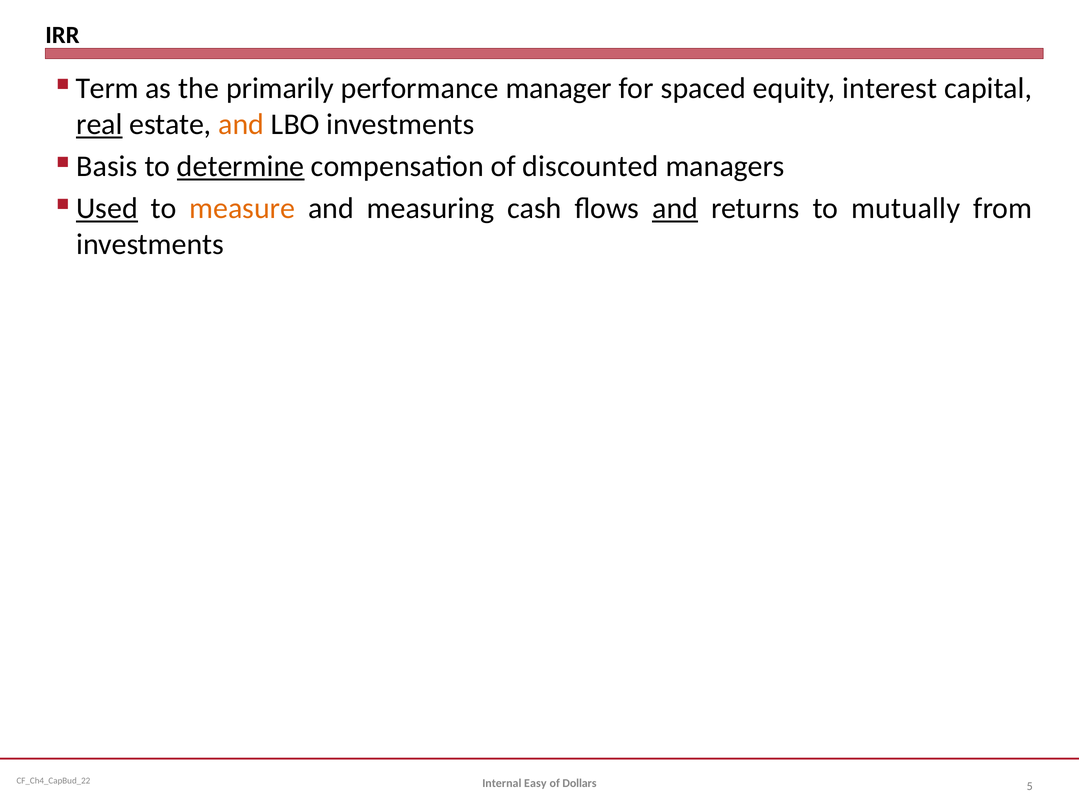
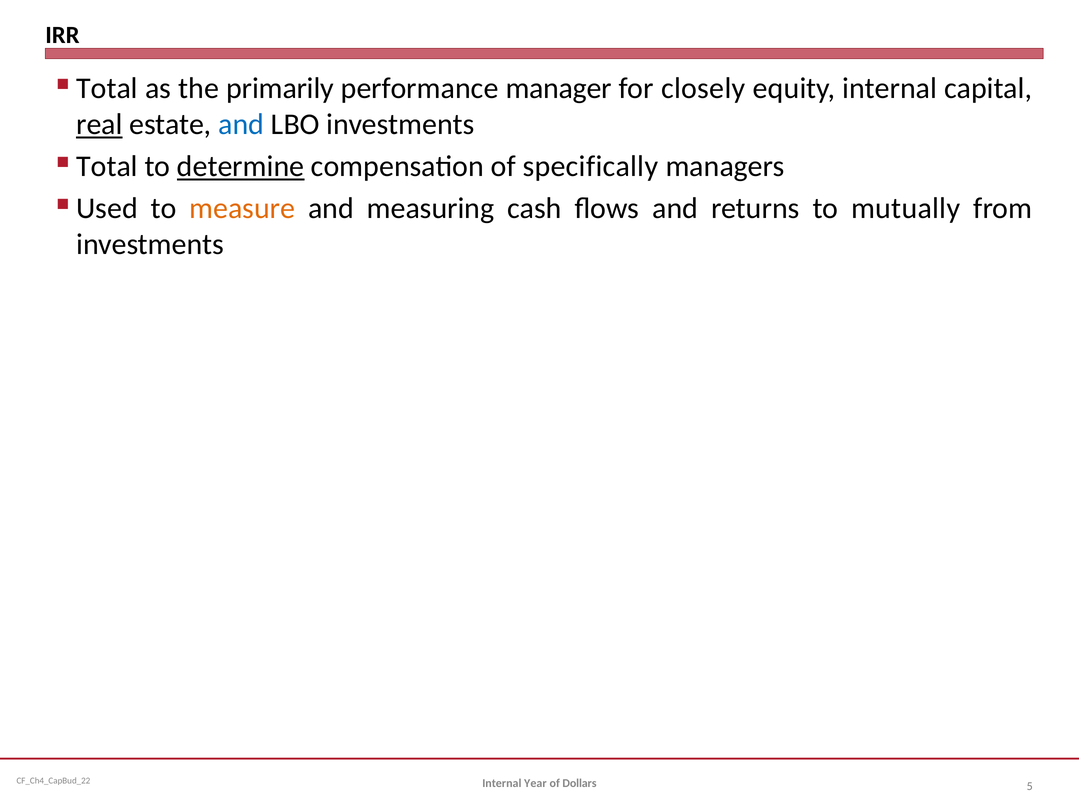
Term: Term -> Total (107, 88)
spaced: spaced -> closely (703, 88)
equity interest: interest -> internal (890, 88)
and colour: orange -> blue (241, 124)
Basis: Basis -> Total (107, 166)
discounted: discounted -> specifically (590, 166)
Used underline: present -> none (107, 208)
and underline: present -> none (675, 208)
Easy: Easy -> Year (535, 783)
